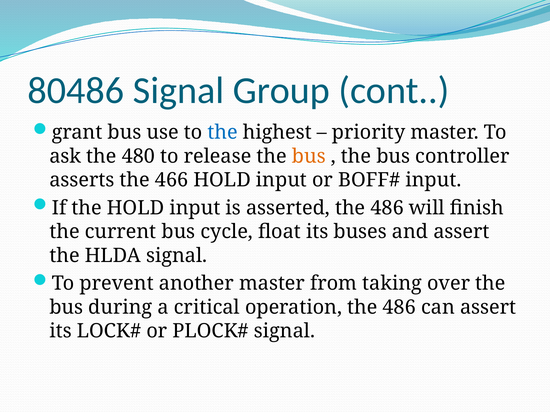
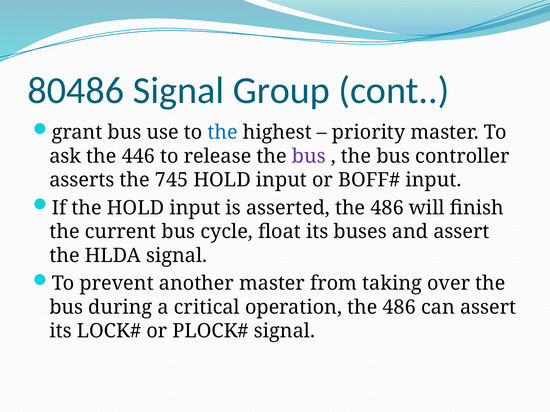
480: 480 -> 446 (138, 156)
bus colour: orange -> purple (309, 156)
466: 466 -> 745 (172, 180)
